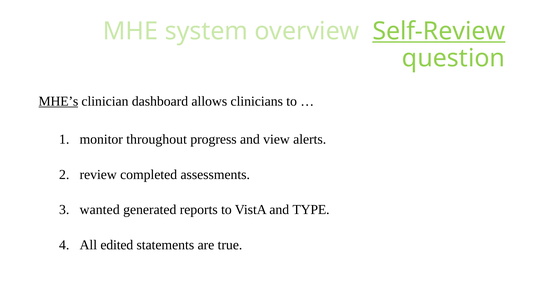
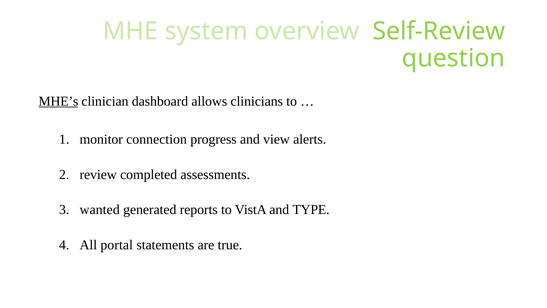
Self-Review underline: present -> none (439, 31)
throughout: throughout -> connection (157, 139)
edited: edited -> portal (117, 245)
